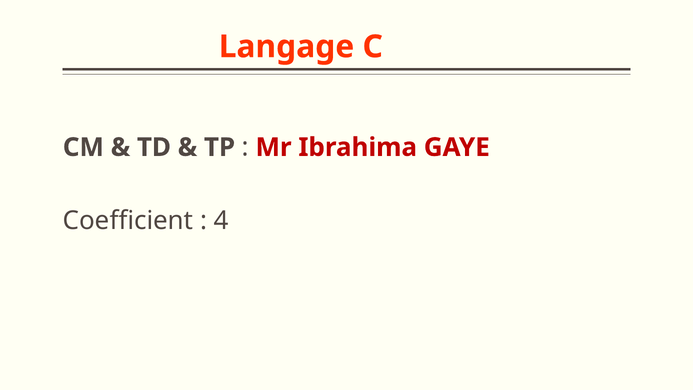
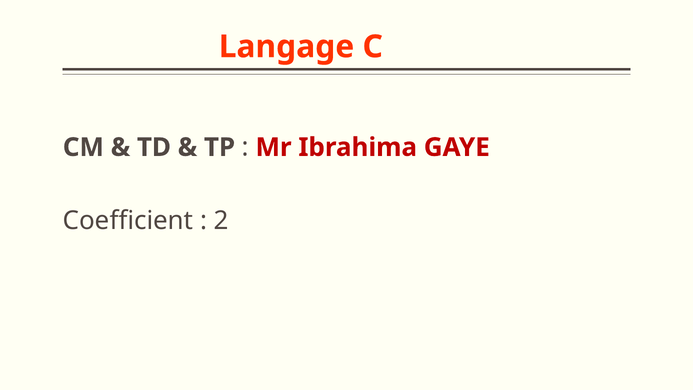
4: 4 -> 2 (221, 221)
